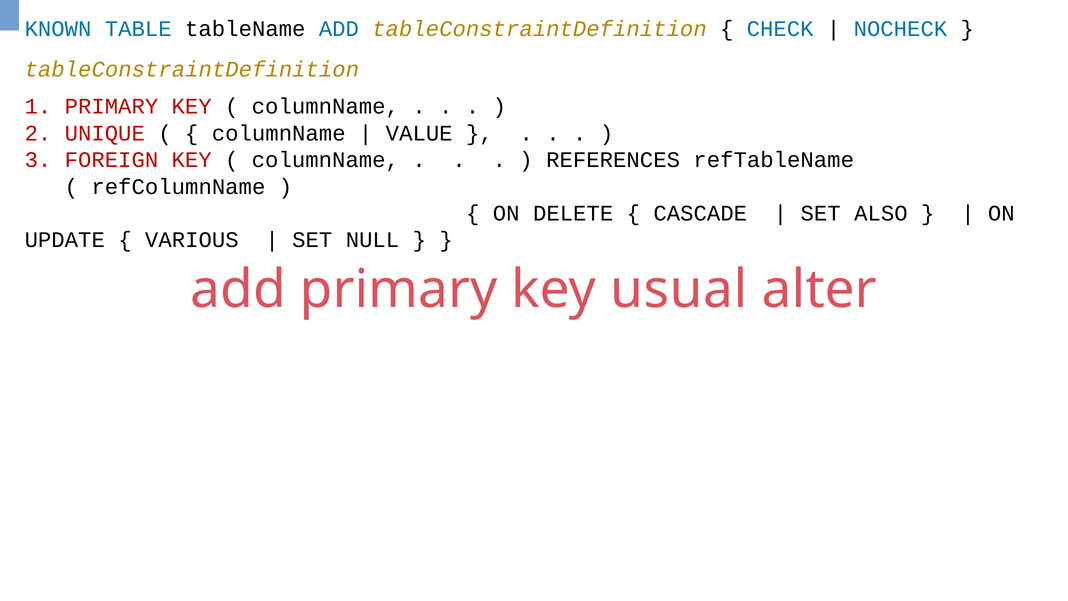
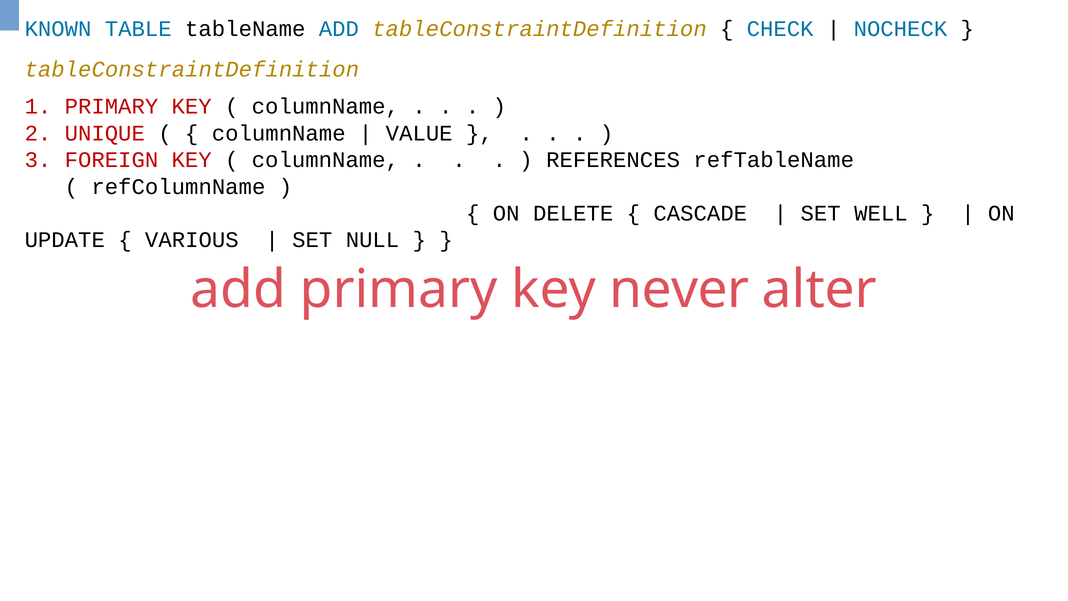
ALSO: ALSO -> WELL (881, 213)
usual: usual -> never (679, 290)
